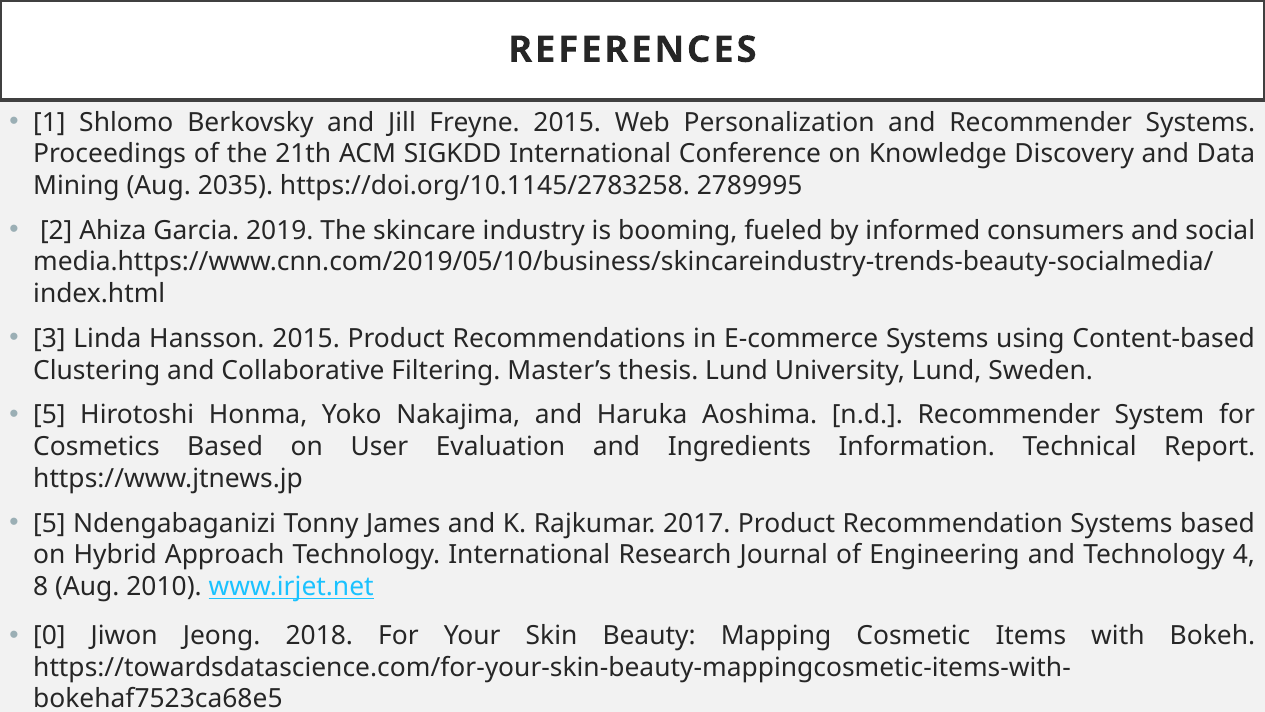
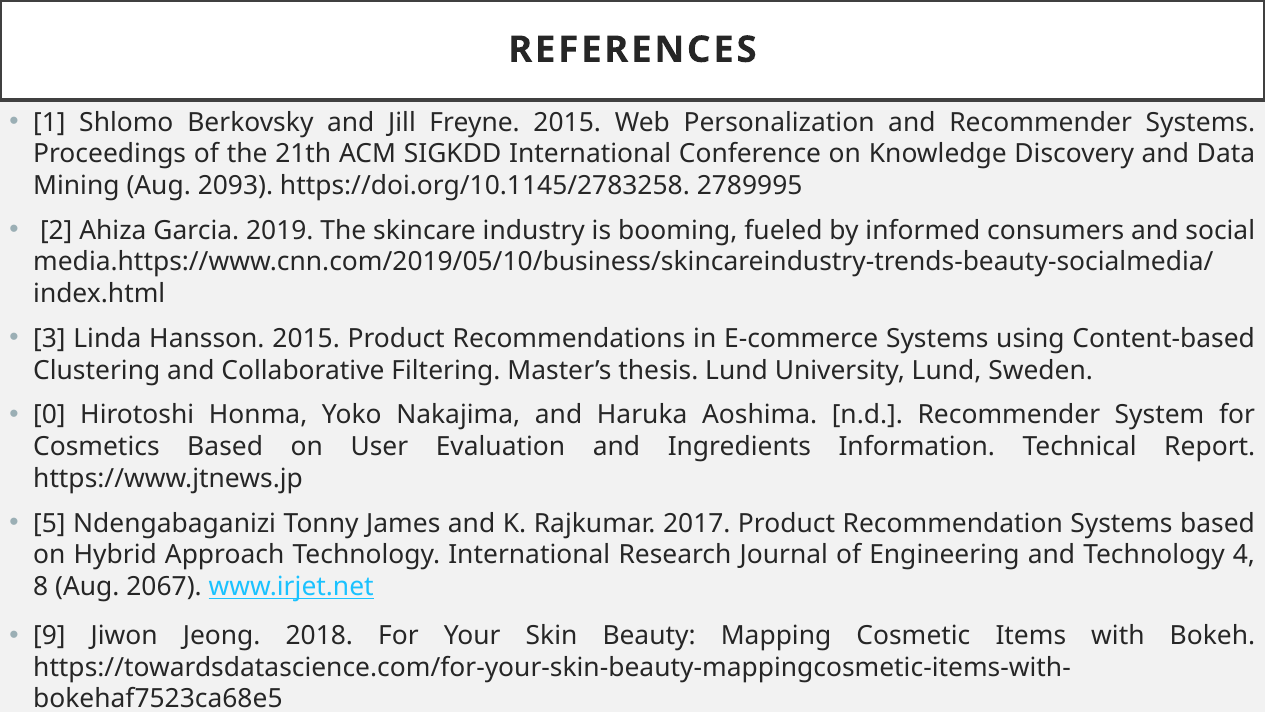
2035: 2035 -> 2093 (235, 186)
5: 5 -> 0 (49, 415)
2010: 2010 -> 2067 (164, 586)
0: 0 -> 9 (49, 636)
